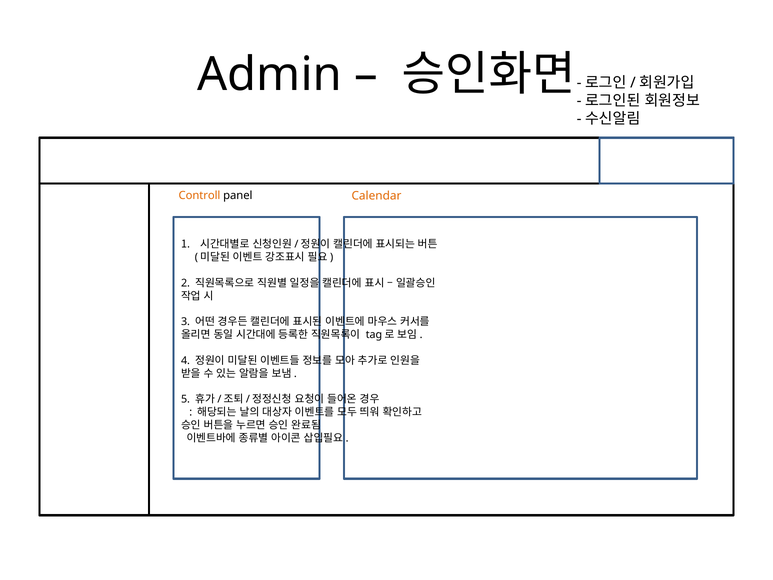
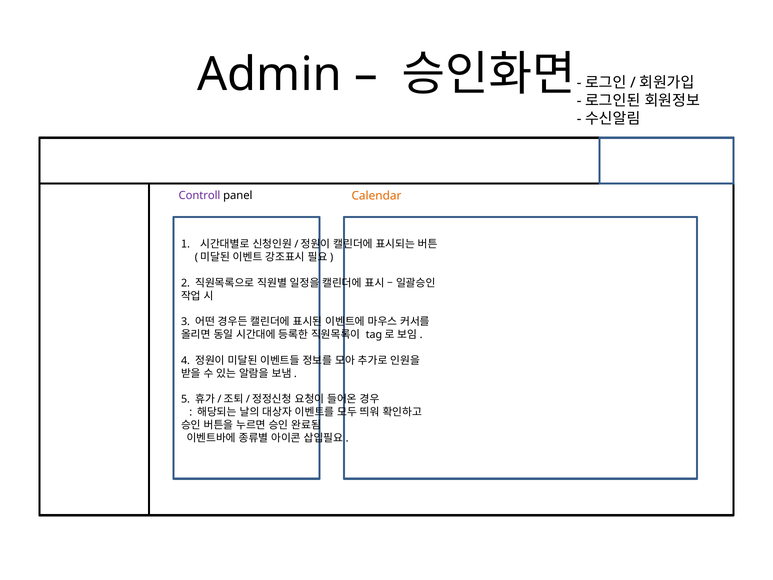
Controll colour: orange -> purple (199, 195)
